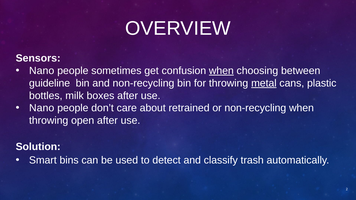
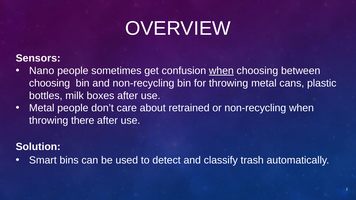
guideline: guideline -> choosing (50, 83)
metal underline: present -> none (264, 83)
Nano: Nano -> Metal (42, 108)
open: open -> there (83, 121)
